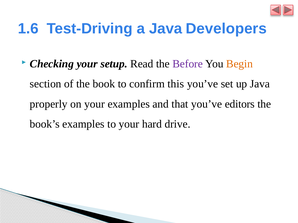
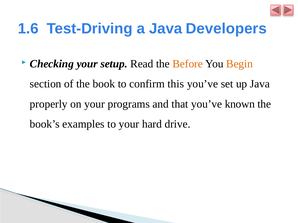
Before colour: purple -> orange (188, 64)
your examples: examples -> programs (129, 104)
editors: editors -> known (240, 104)
